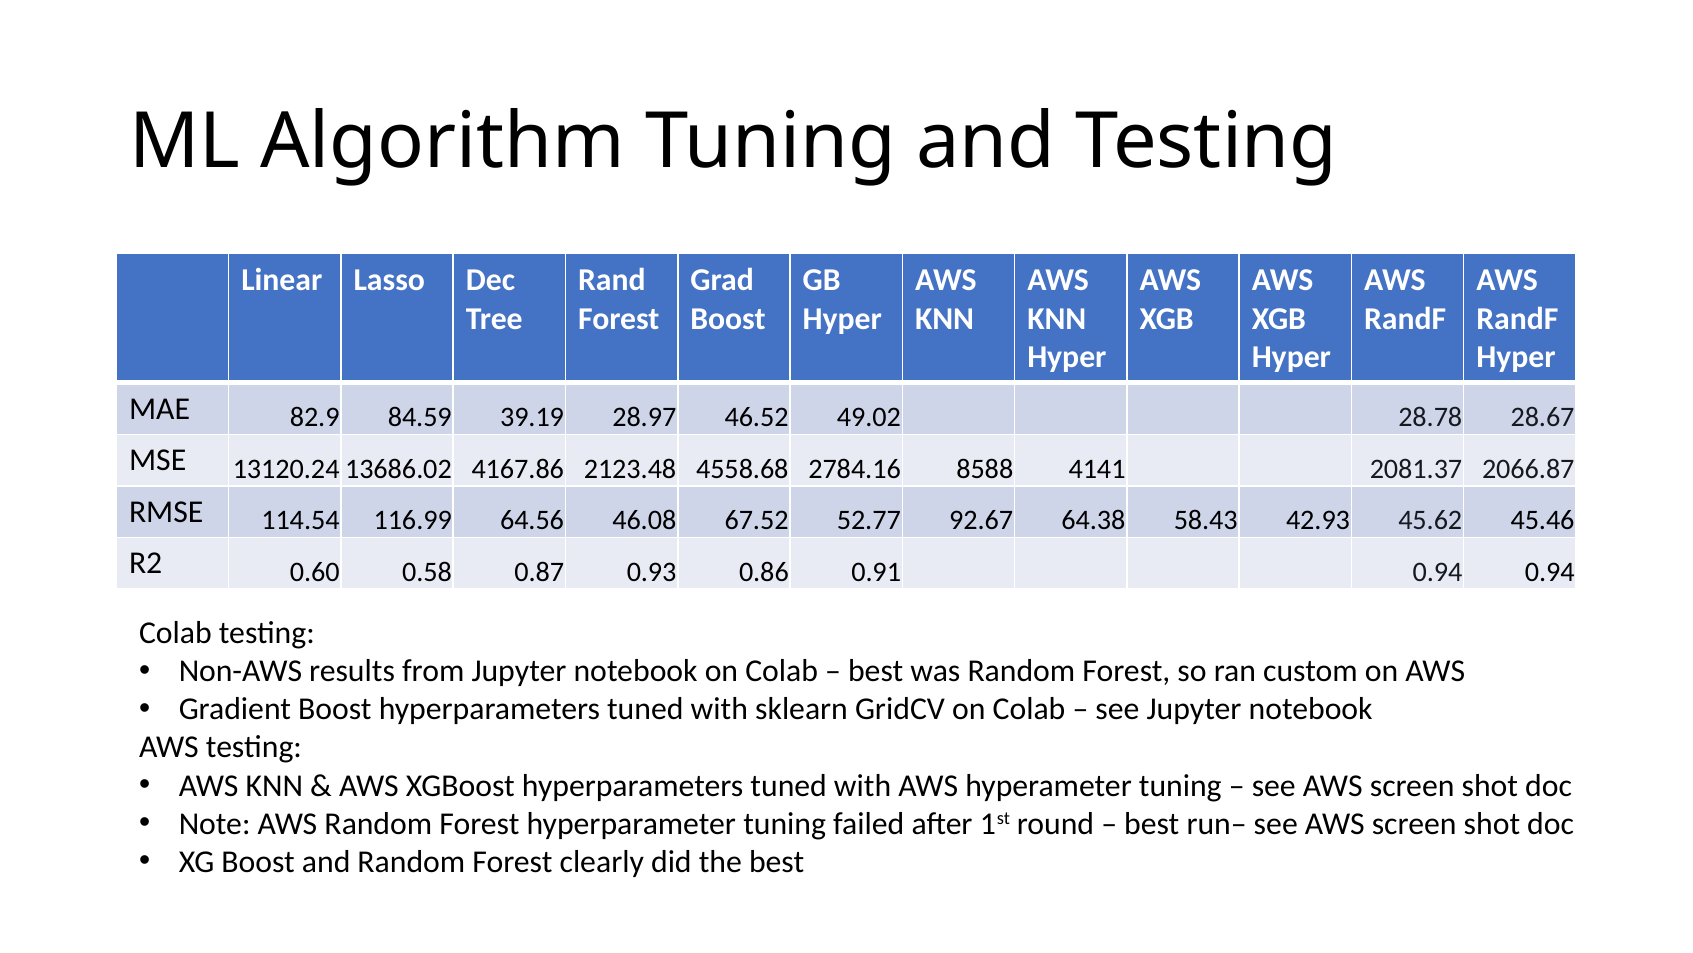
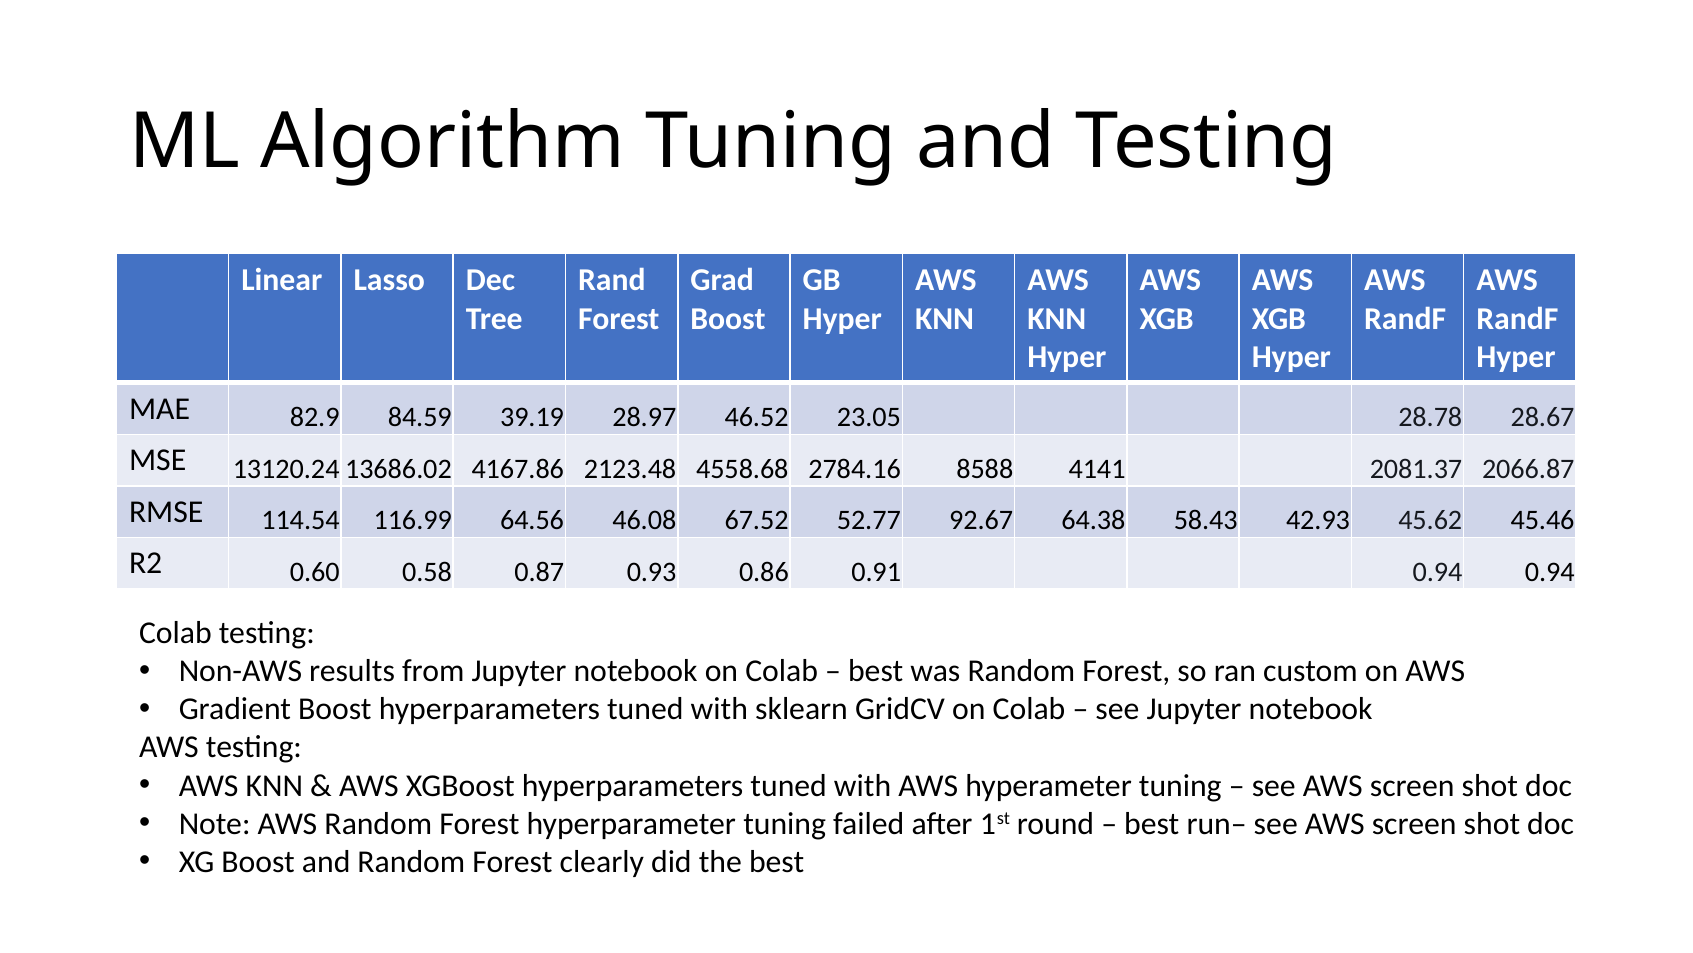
49.02: 49.02 -> 23.05 (869, 417)
